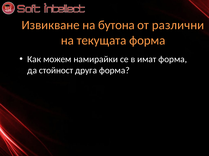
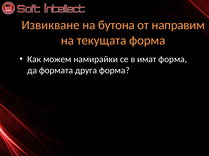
различни: различни -> направим (178, 25)
стойност: стойност -> формата (56, 71)
